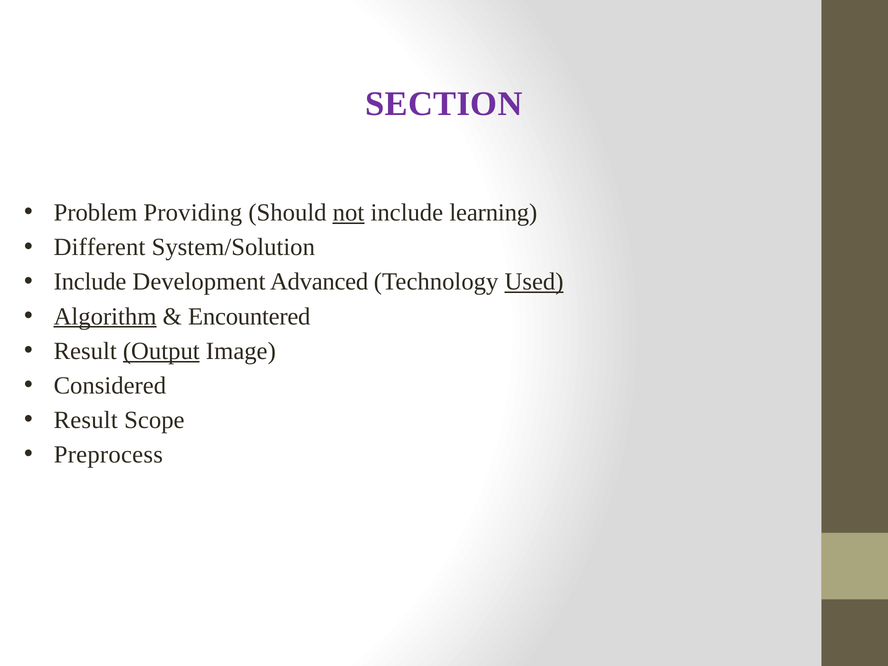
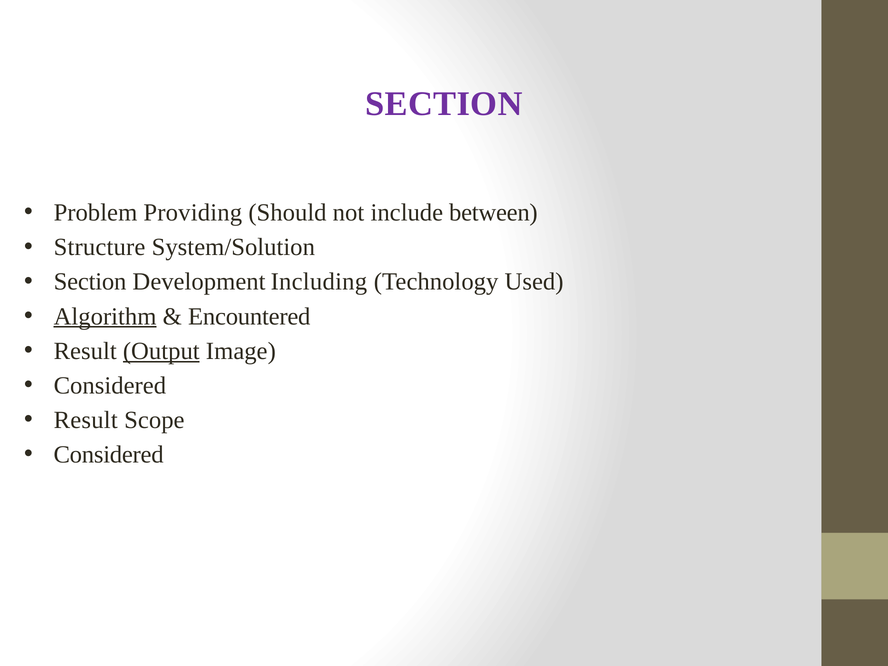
not underline: present -> none (348, 213)
learning: learning -> between (493, 213)
Different: Different -> Structure (100, 247)
Include: Include -> Section (90, 282)
Advanced: Advanced -> Including (319, 282)
Used underline: present -> none (534, 282)
Preprocess: Preprocess -> Considered (109, 455)
